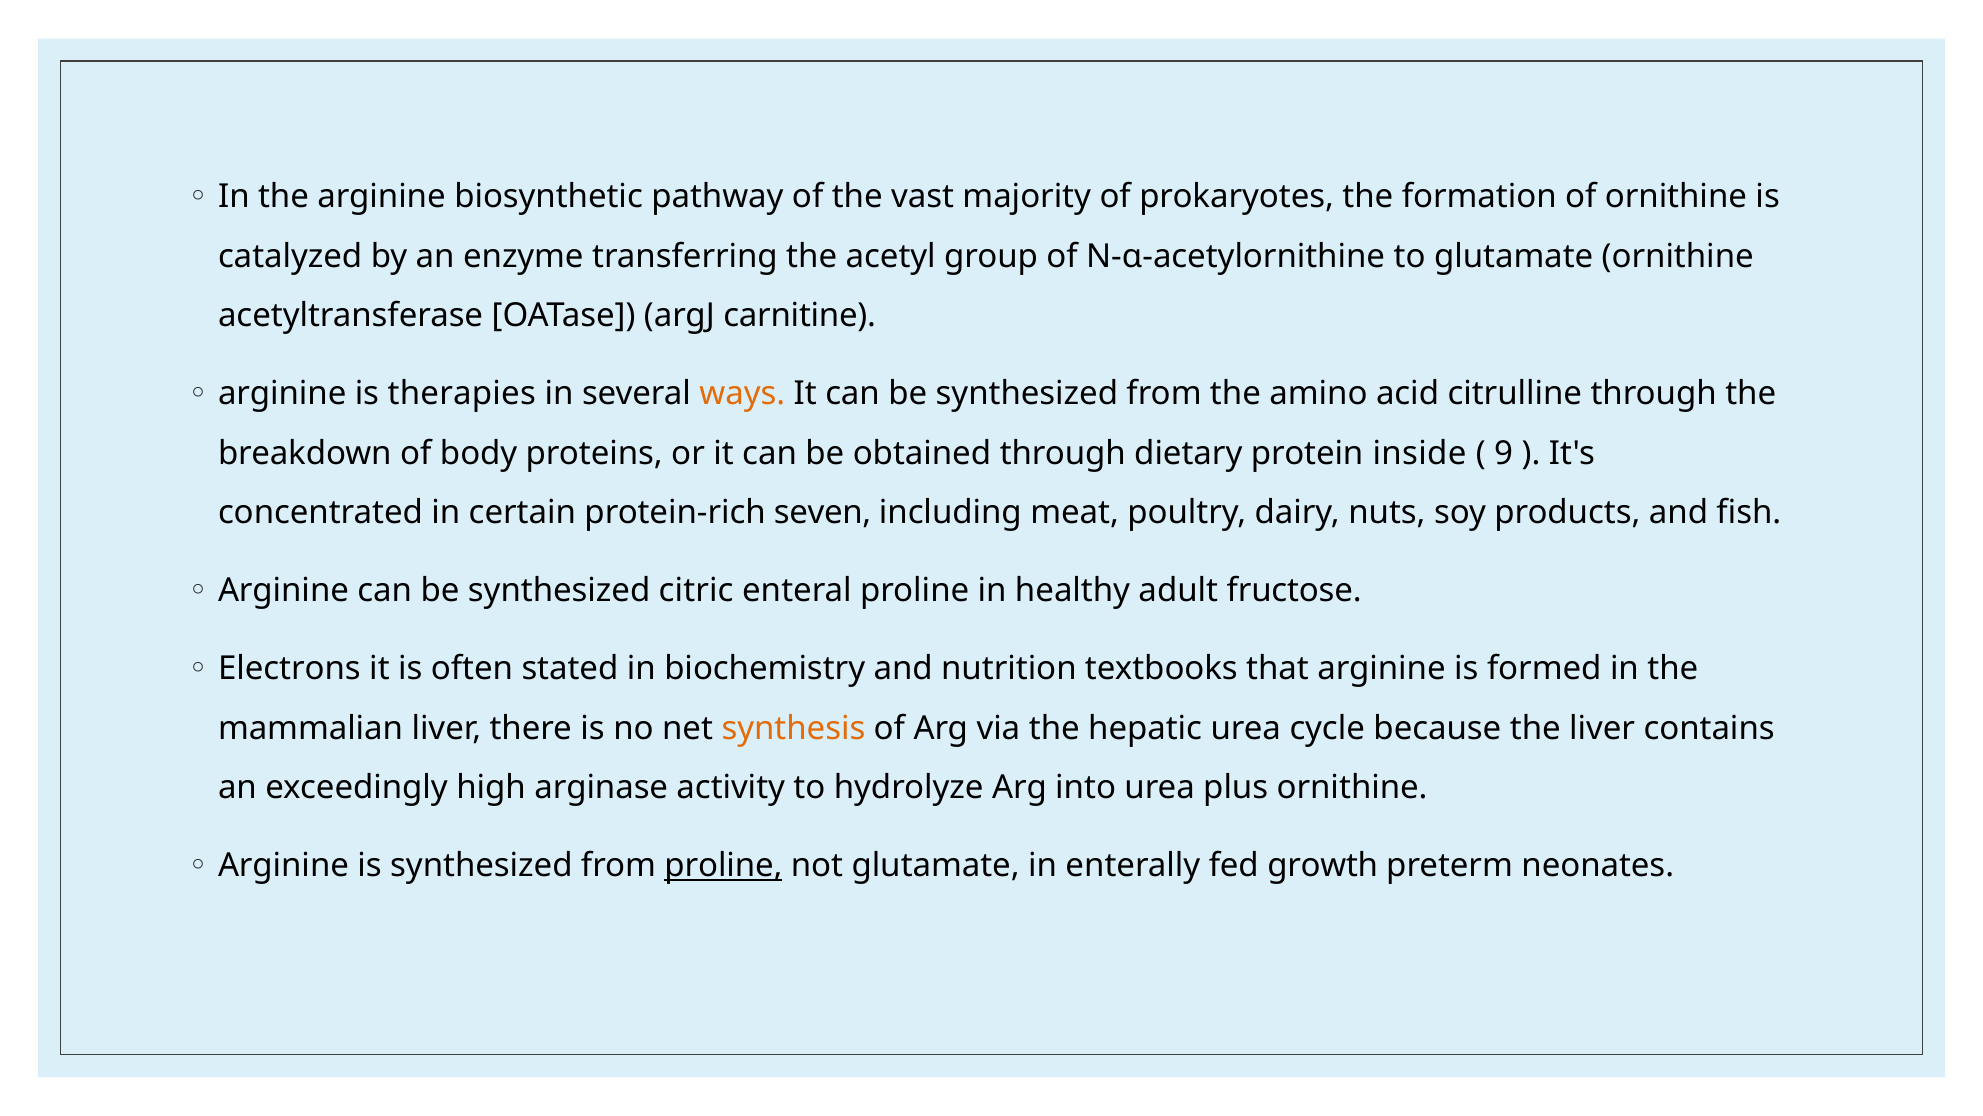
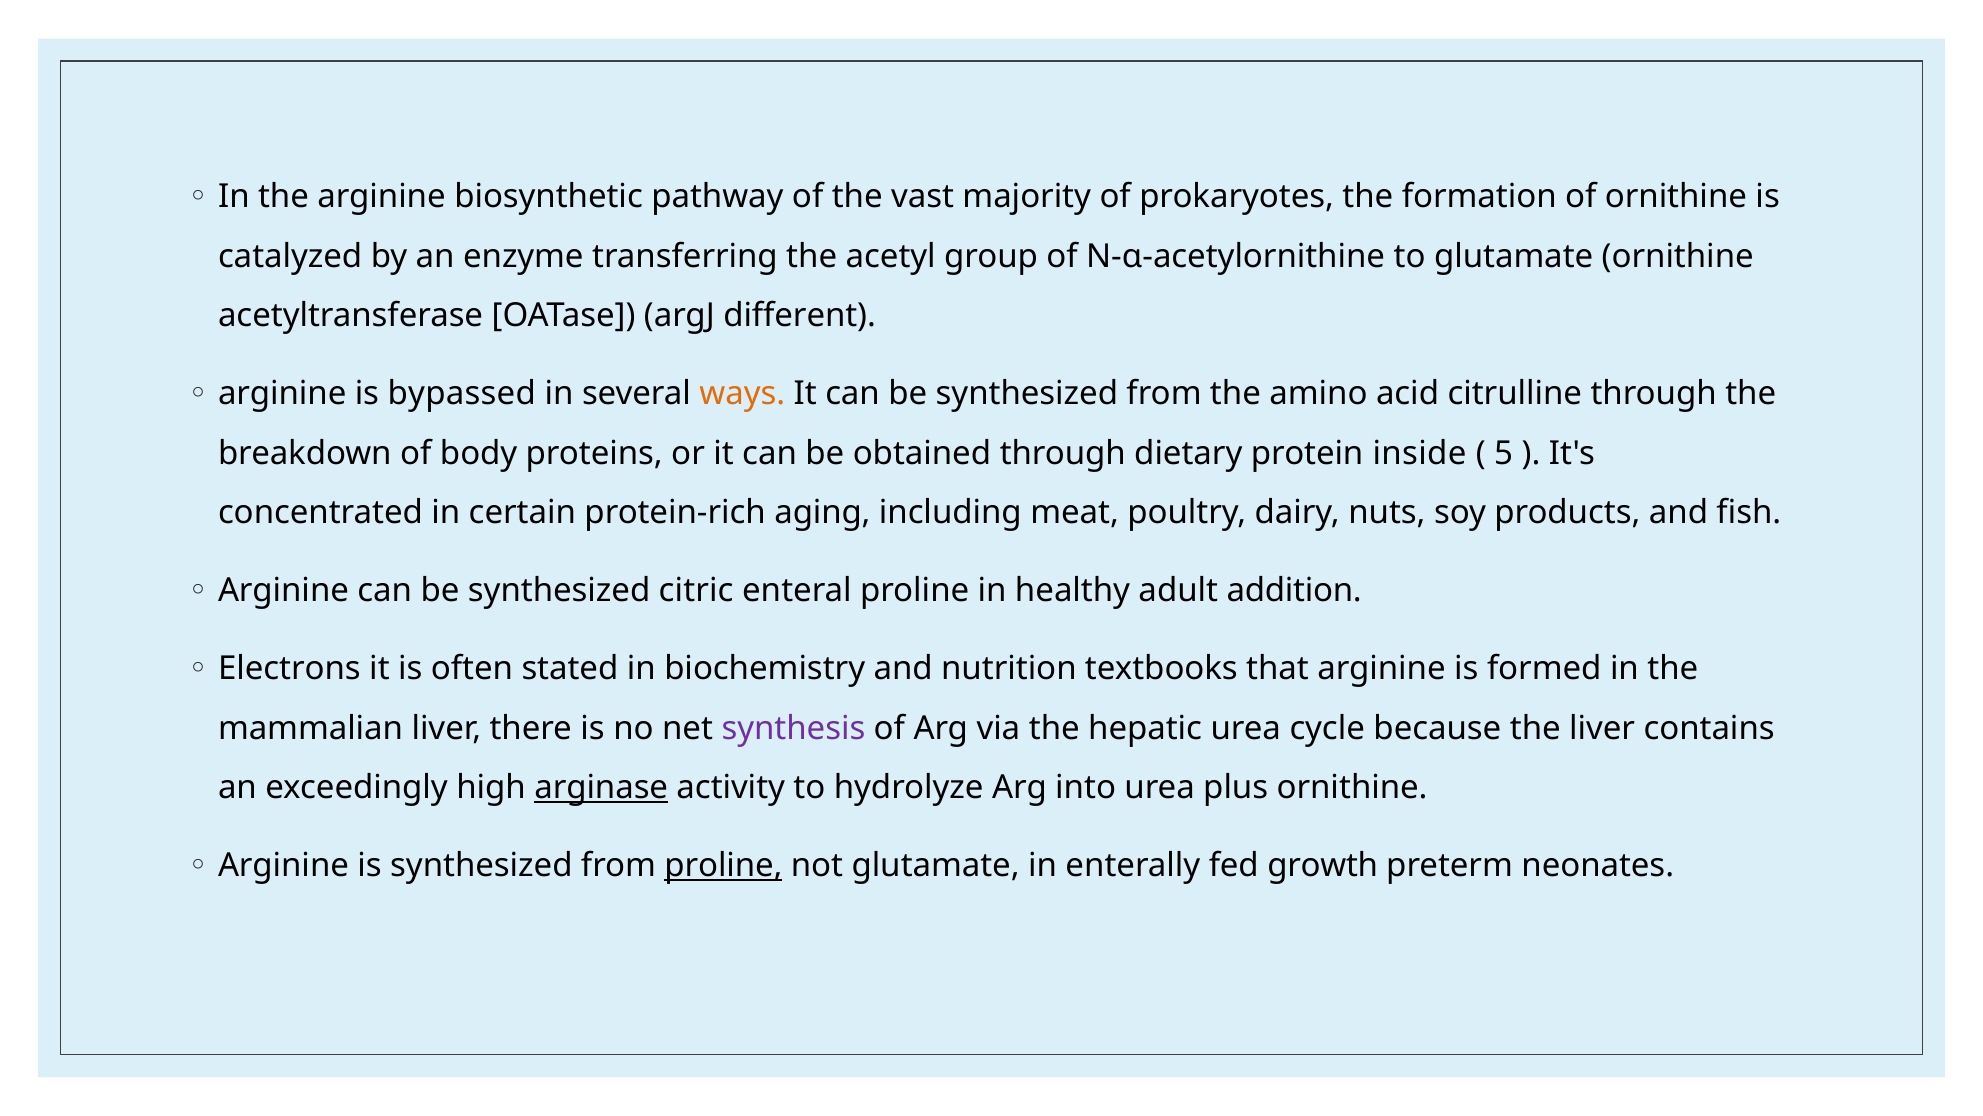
carnitine: carnitine -> different (800, 315)
therapies: therapies -> bypassed (462, 394)
9: 9 -> 5 (1504, 453)
seven: seven -> aging (822, 512)
fructose: fructose -> addition (1294, 590)
synthesis colour: orange -> purple (793, 728)
arginase underline: none -> present (601, 787)
